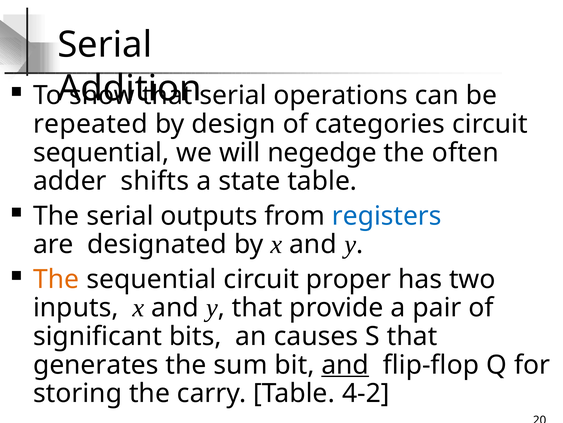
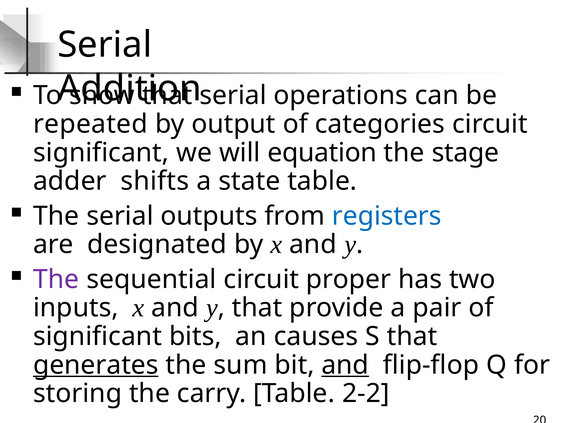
design: design -> output (234, 124)
sequential: sequential -> significant (101, 153)
negedge: negedge -> equation (322, 153)
often: often -> stage (466, 153)
The colour: orange -> purple (56, 279)
generates underline: none -> present (96, 365)
4-2: 4-2 -> 2-2 (366, 394)
